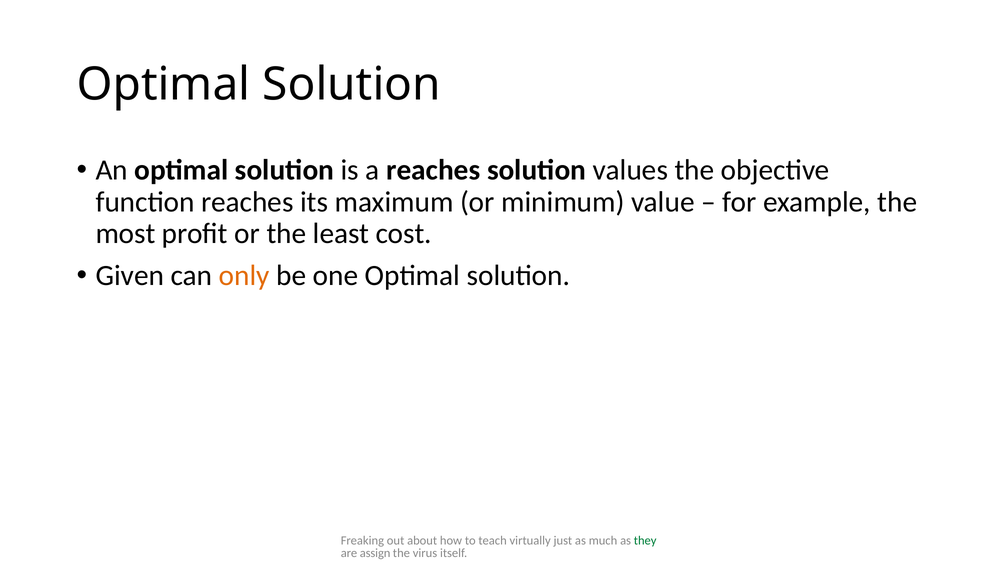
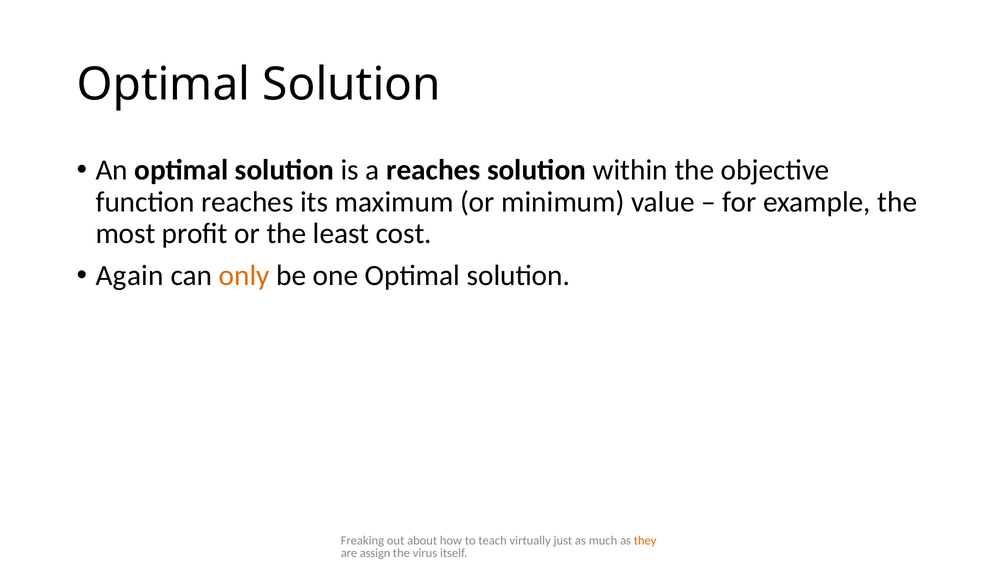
values: values -> within (630, 170)
Given: Given -> Again (130, 276)
they colour: green -> orange (645, 540)
